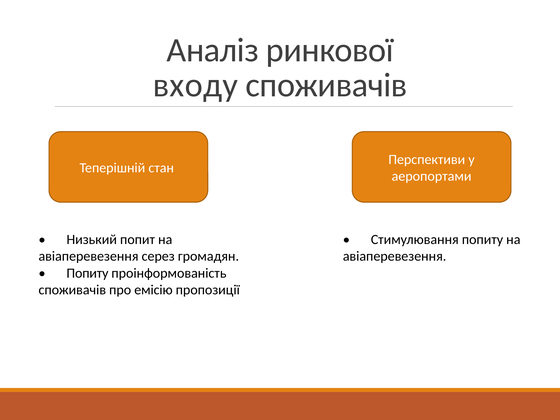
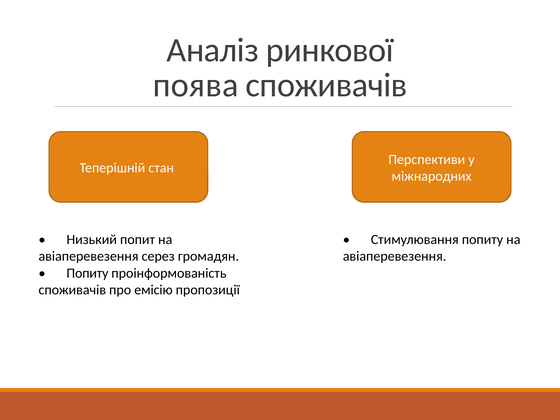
входу: входу -> поява (196, 85)
аеропортами: аеропортами -> міжнародних (432, 176)
